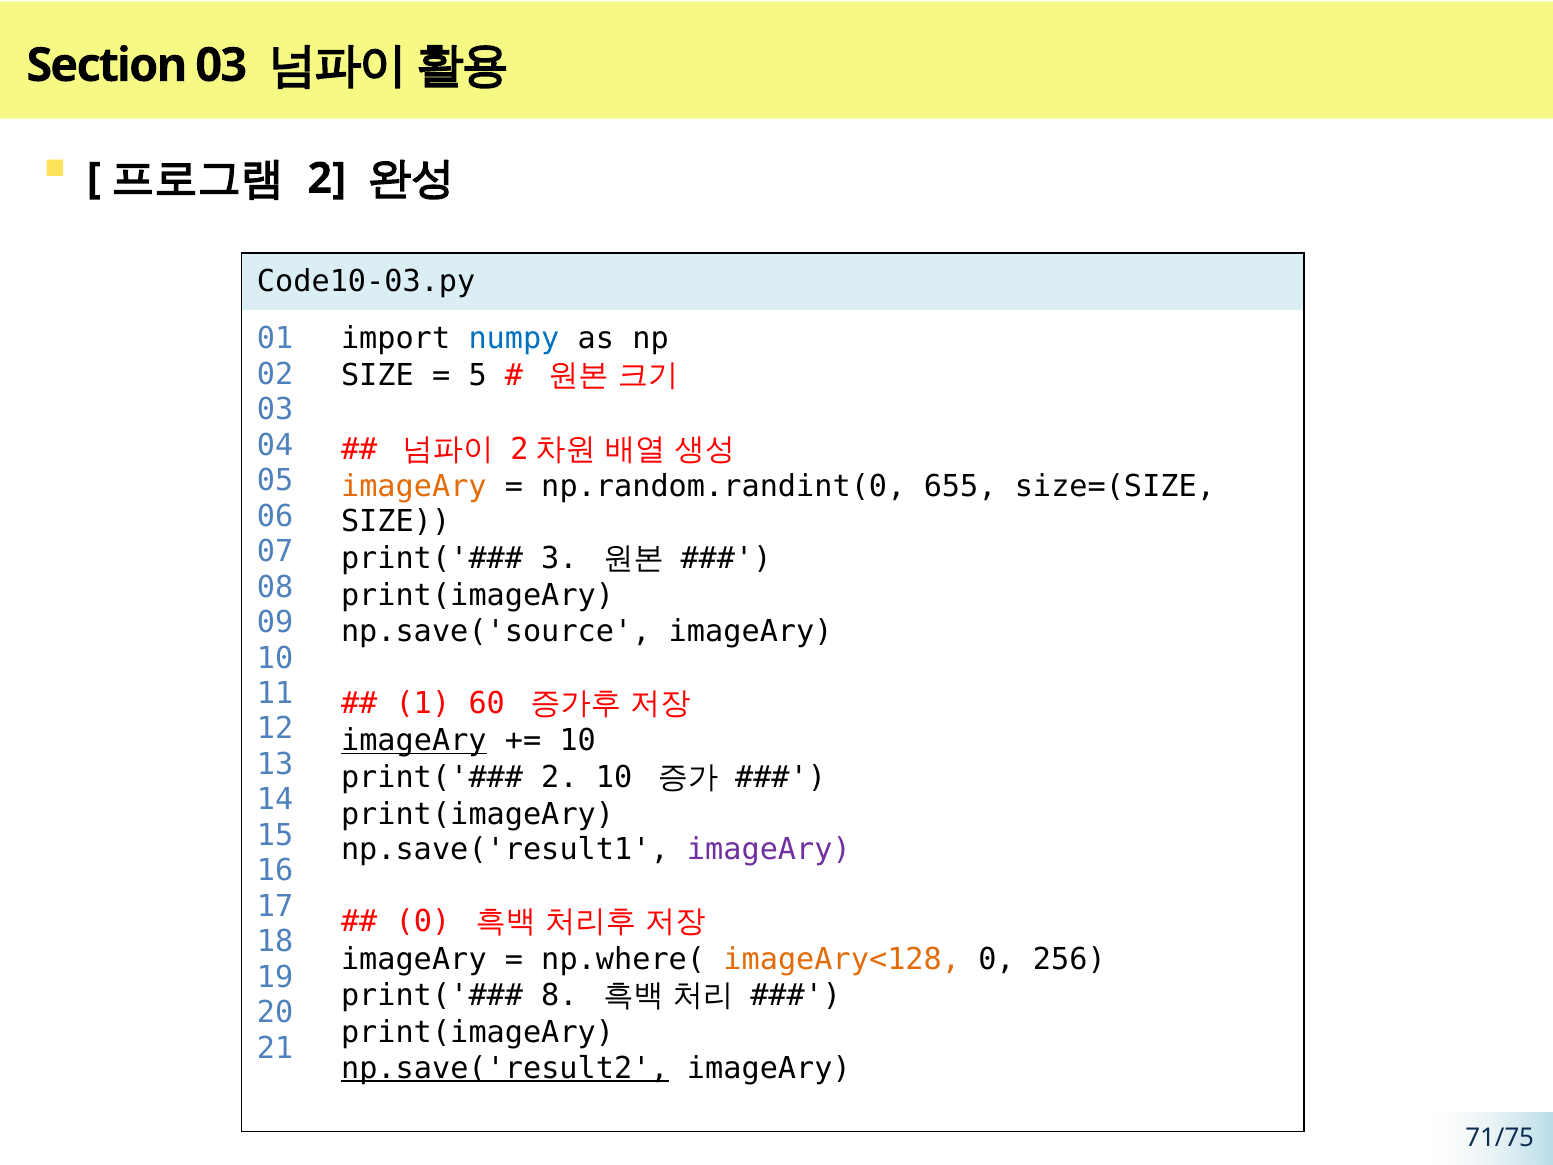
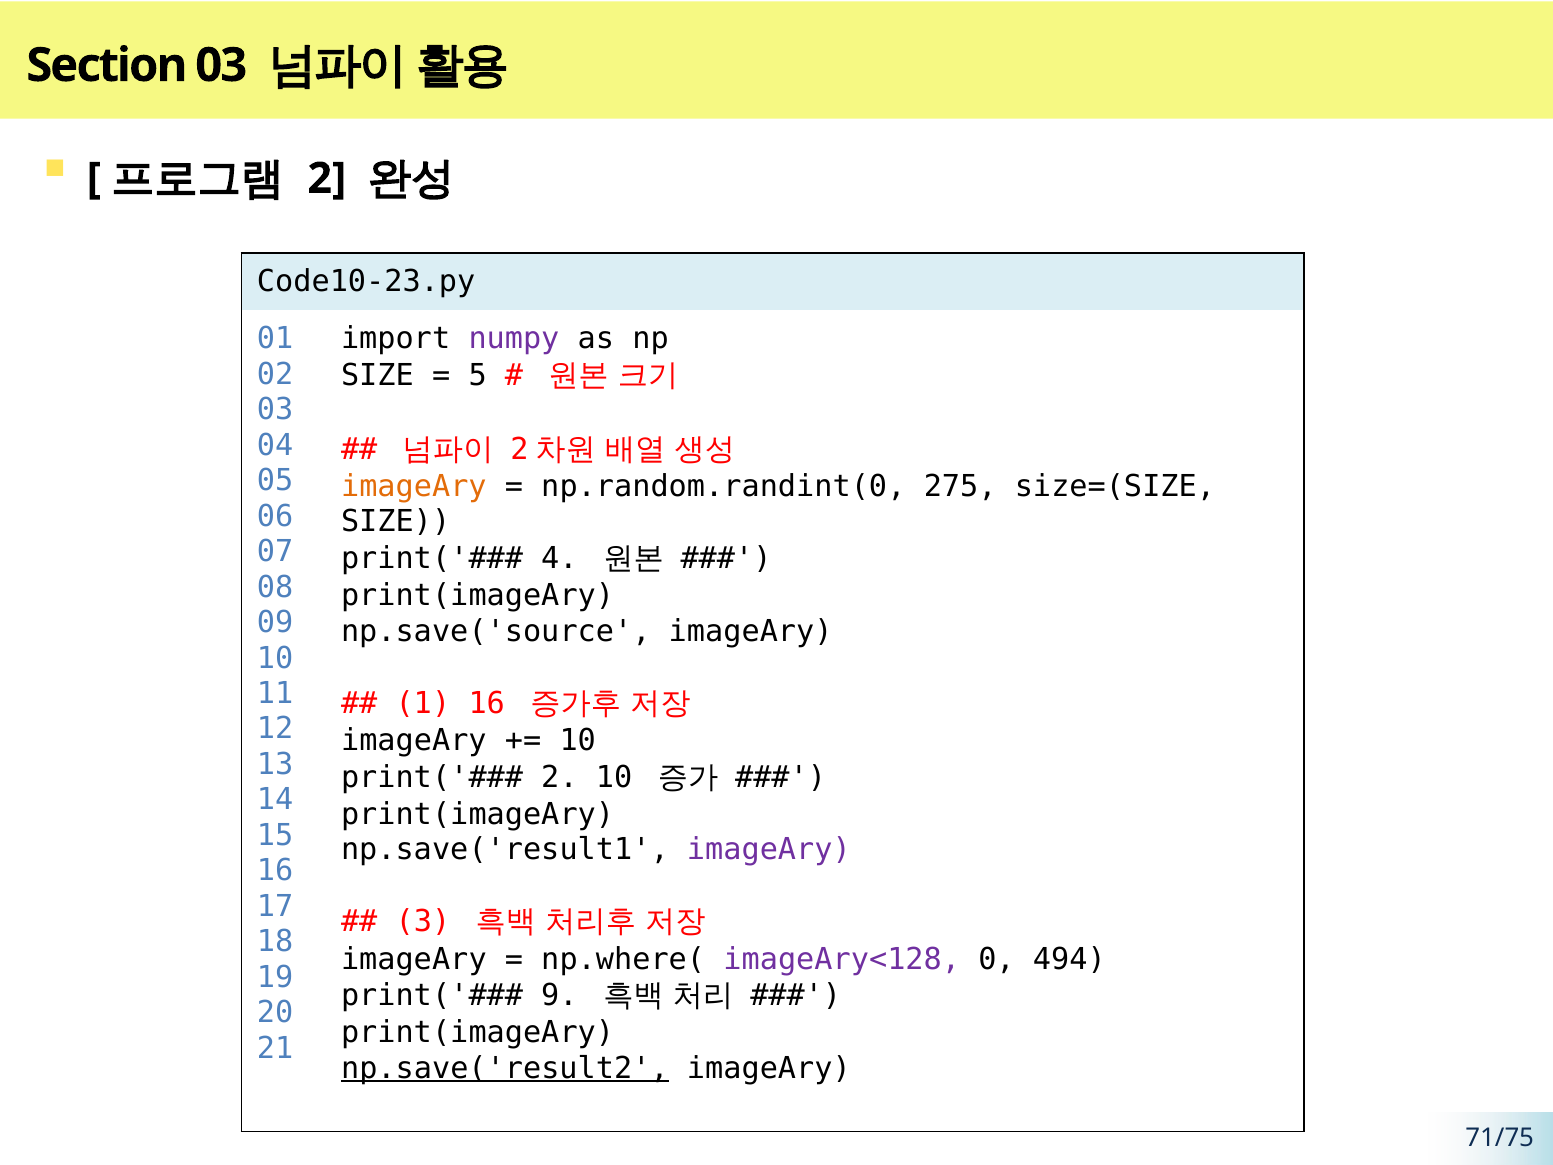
Code10-03.py: Code10-03.py -> Code10-23.py (366, 282)
numpy colour: blue -> purple (514, 339)
655: 655 -> 275 (960, 486)
3: 3 -> 4 (559, 558)
1 60: 60 -> 16 (487, 703)
imageAry underline: present -> none (414, 740)
0: 0 -> 3 (423, 922)
imageAry<128 colour: orange -> purple (842, 959)
256: 256 -> 494 (1069, 959)
8: 8 -> 9 (559, 995)
